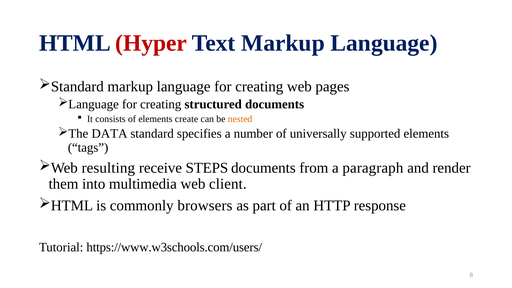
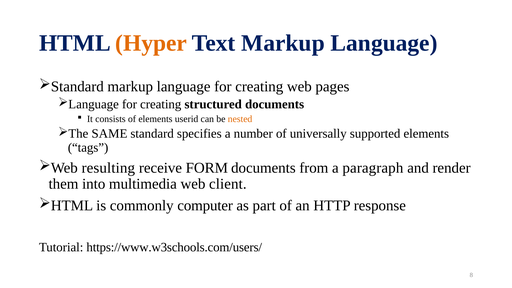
Hyper colour: red -> orange (151, 43)
create: create -> userid (187, 119)
DATA: DATA -> SAME (109, 134)
STEPS: STEPS -> FORM (207, 168)
browsers: browsers -> computer (205, 205)
